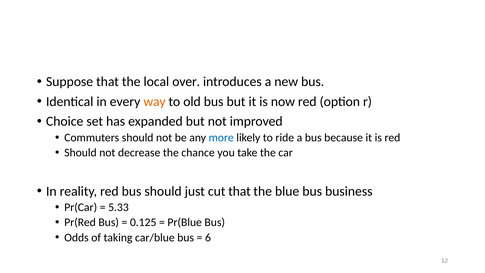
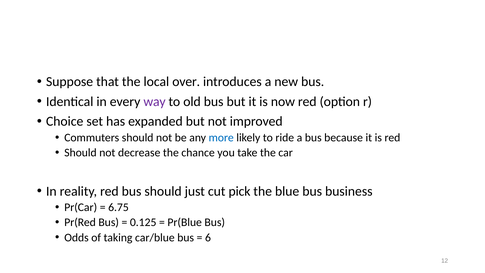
way colour: orange -> purple (155, 102)
cut that: that -> pick (240, 191)
5.33: 5.33 -> 6.75 (118, 207)
